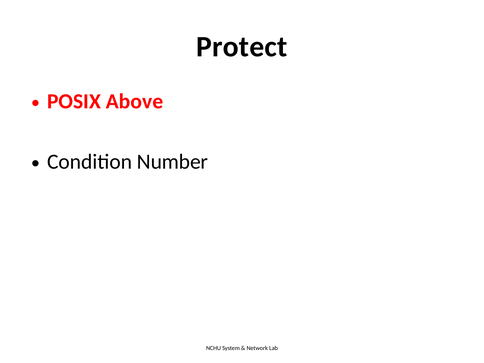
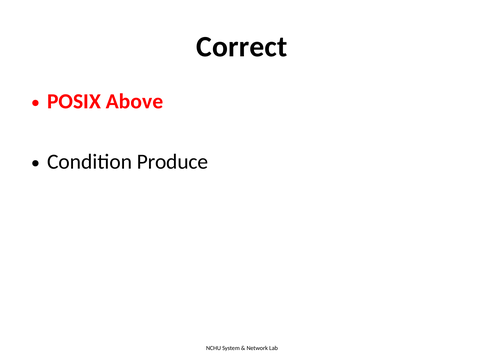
Protect: Protect -> Correct (242, 47)
Number: Number -> Produce (173, 162)
